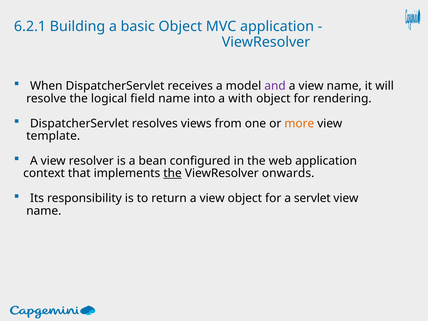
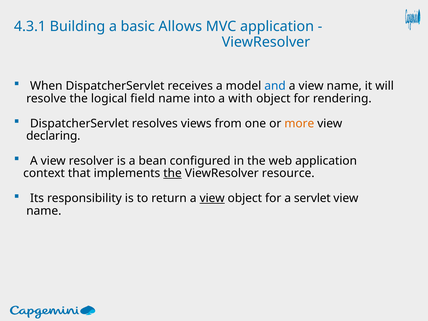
6.2.1: 6.2.1 -> 4.3.1 (30, 27)
basic Object: Object -> Allows (180, 27)
and colour: purple -> blue (275, 86)
template: template -> declaring (53, 136)
onwards: onwards -> resource (288, 173)
view underline: none -> present (212, 198)
